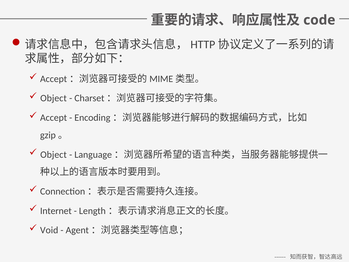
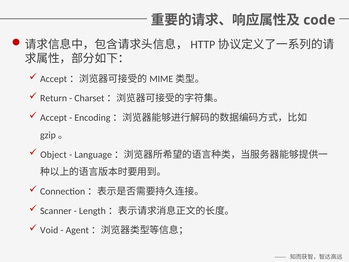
Object: Object -> Return (54, 98)
Internet: Internet -> Scanner (56, 211)
